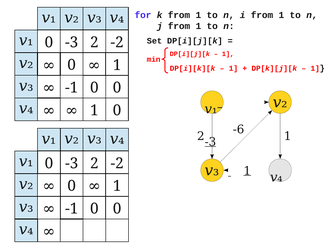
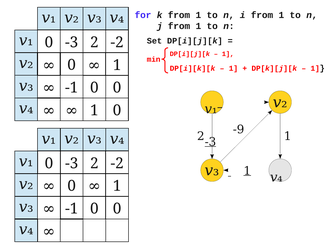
-6: -6 -> -9 (239, 130)
